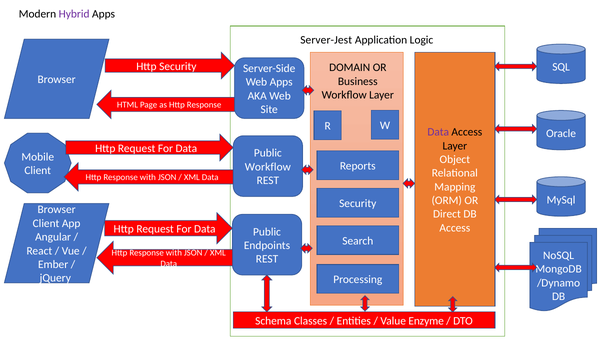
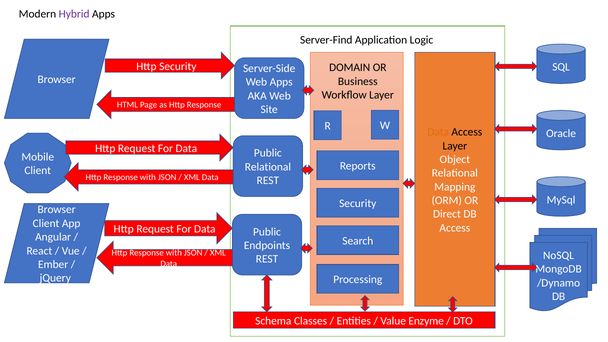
Server-Jest: Server-Jest -> Server-Find (326, 40)
Data colour: purple -> orange (438, 132)
Workflow: Workflow -> Relational (268, 167)
